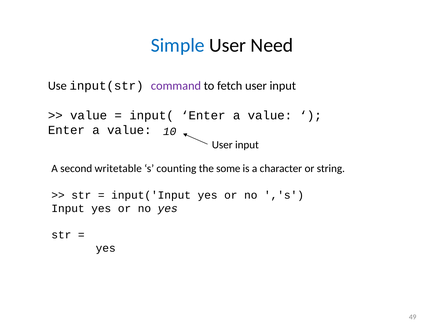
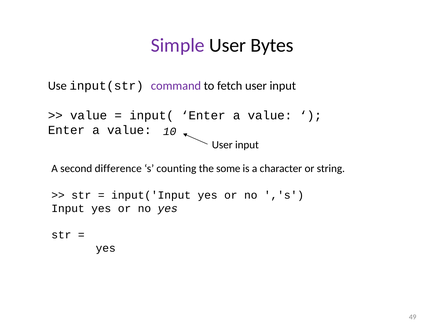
Simple colour: blue -> purple (178, 45)
Need: Need -> Bytes (272, 45)
writetable: writetable -> difference (118, 169)
